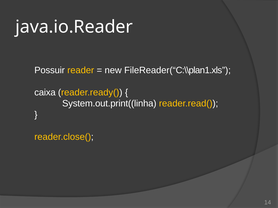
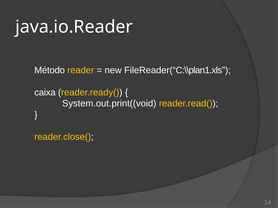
Possuir: Possuir -> Método (50, 70)
System.out.print((linha: System.out.print((linha -> System.out.print((void (109, 104)
